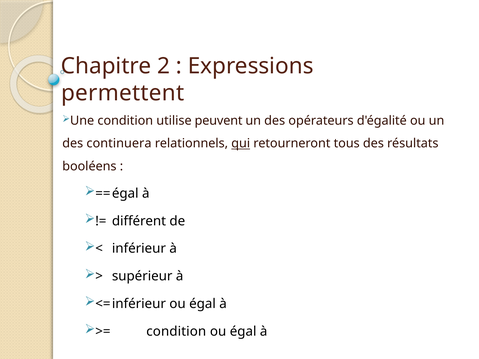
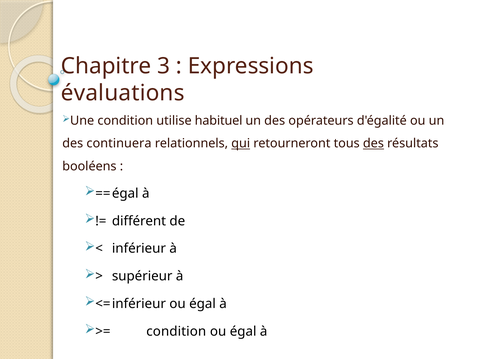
2: 2 -> 3 (164, 66)
permettent: permettent -> évaluations (123, 93)
peuvent: peuvent -> habituel (219, 121)
des underline: none -> present (373, 144)
